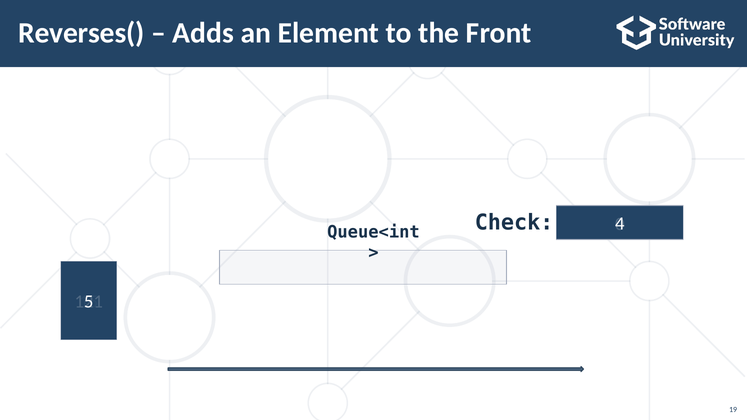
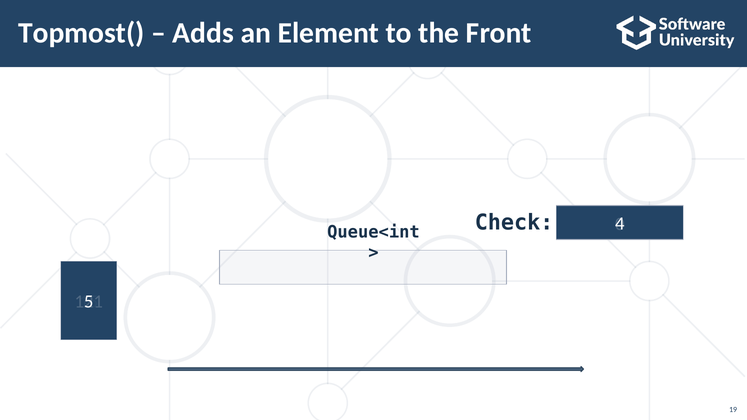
Reverses(: Reverses( -> Topmost( (81, 33)
